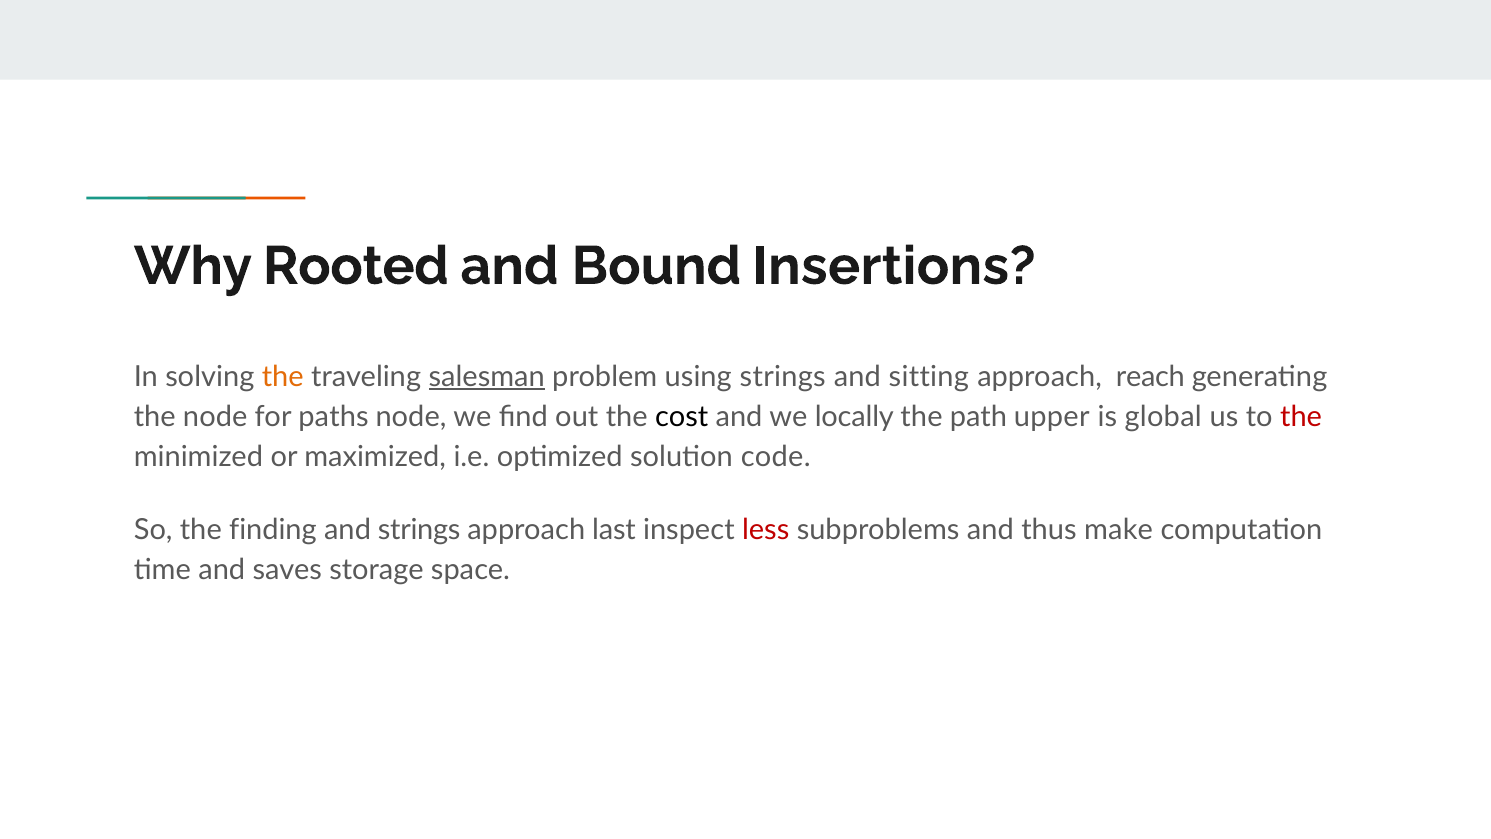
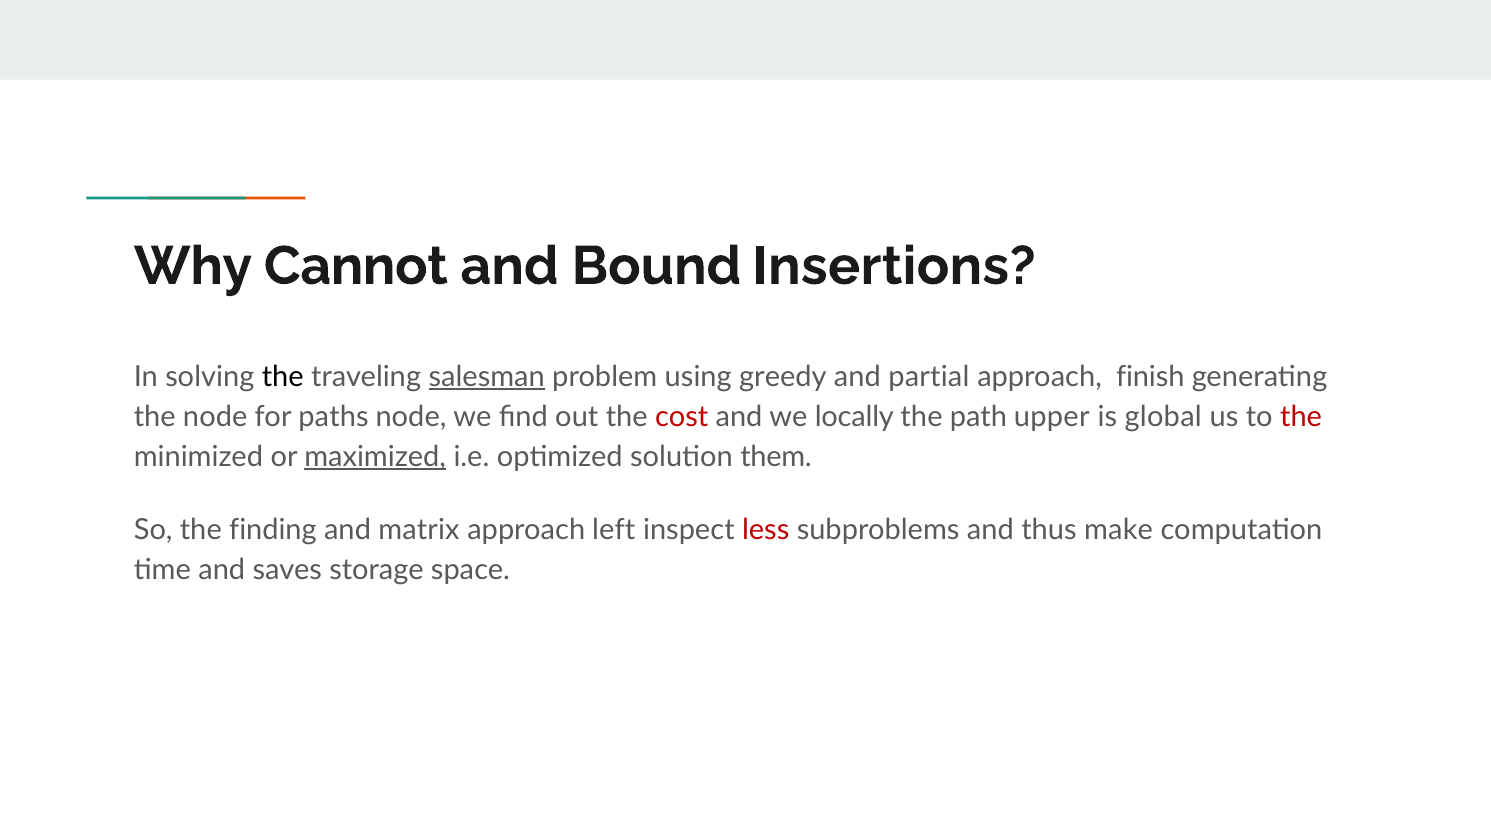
Rooted: Rooted -> Cannot (356, 266)
the colour: orange -> black (283, 377)
using strings: strings -> greedy (783, 377)
sitting: sitting -> partial (929, 377)
reach: reach -> finish (1150, 377)
cost colour: black -> red (682, 417)
maximized underline: none -> present (375, 457)
code: code -> them (776, 457)
and strings: strings -> matrix (419, 530)
last: last -> left (614, 530)
